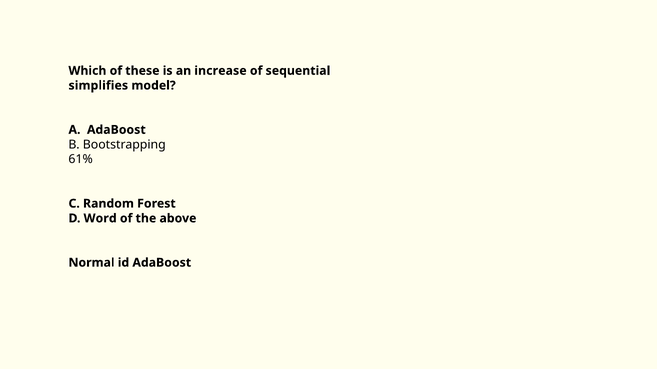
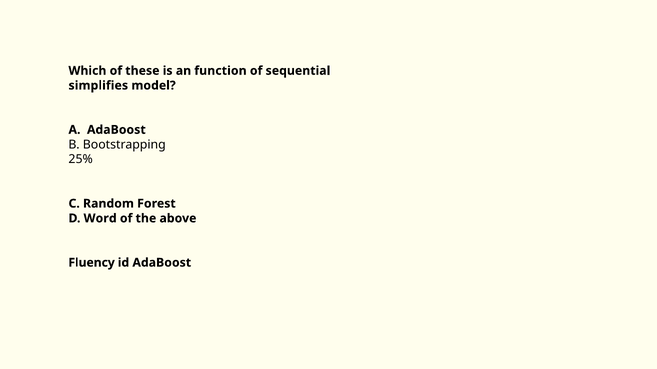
increase: increase -> function (220, 71)
61%: 61% -> 25% (81, 160)
Normal: Normal -> Fluency (92, 263)
